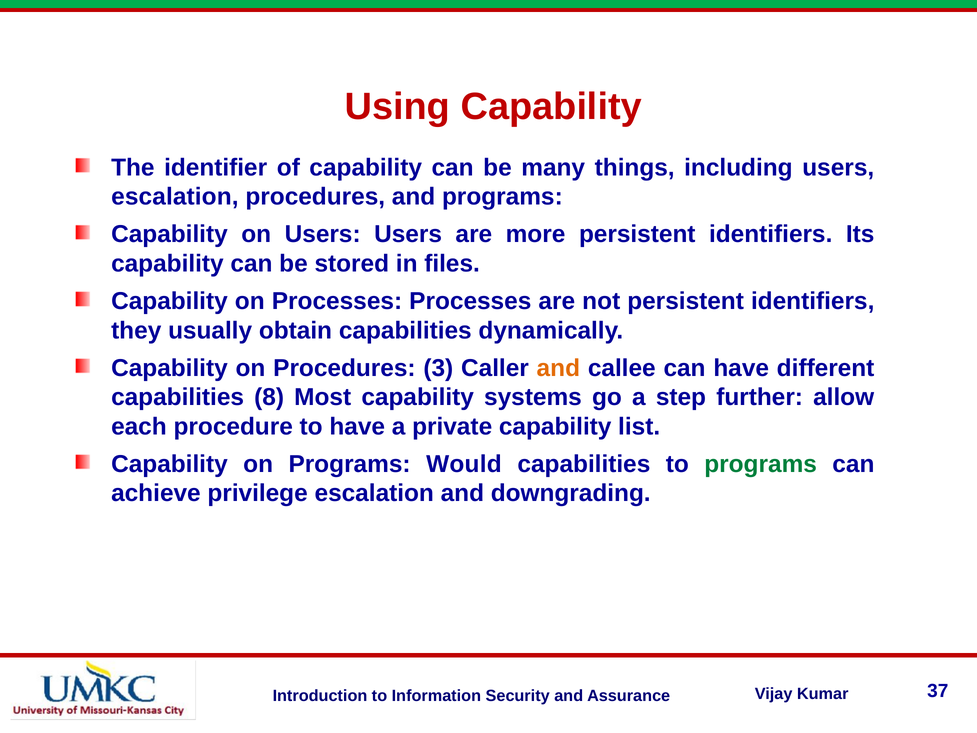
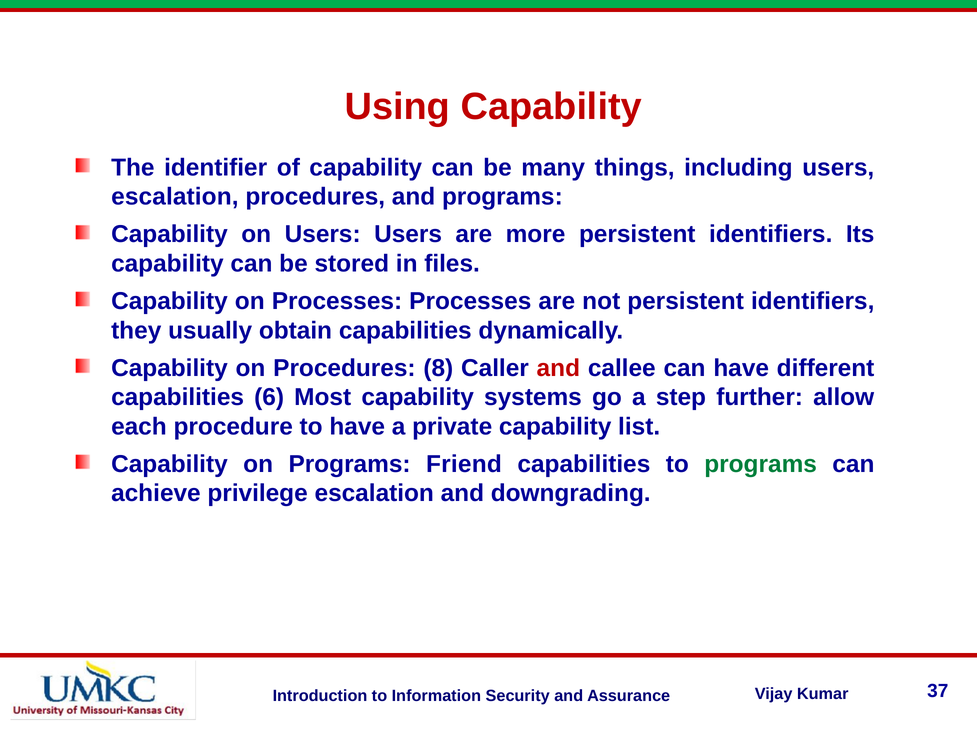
3: 3 -> 8 (438, 368)
and colour: orange -> red (558, 368)
8: 8 -> 6 (269, 397)
Would: Would -> Friend (464, 464)
